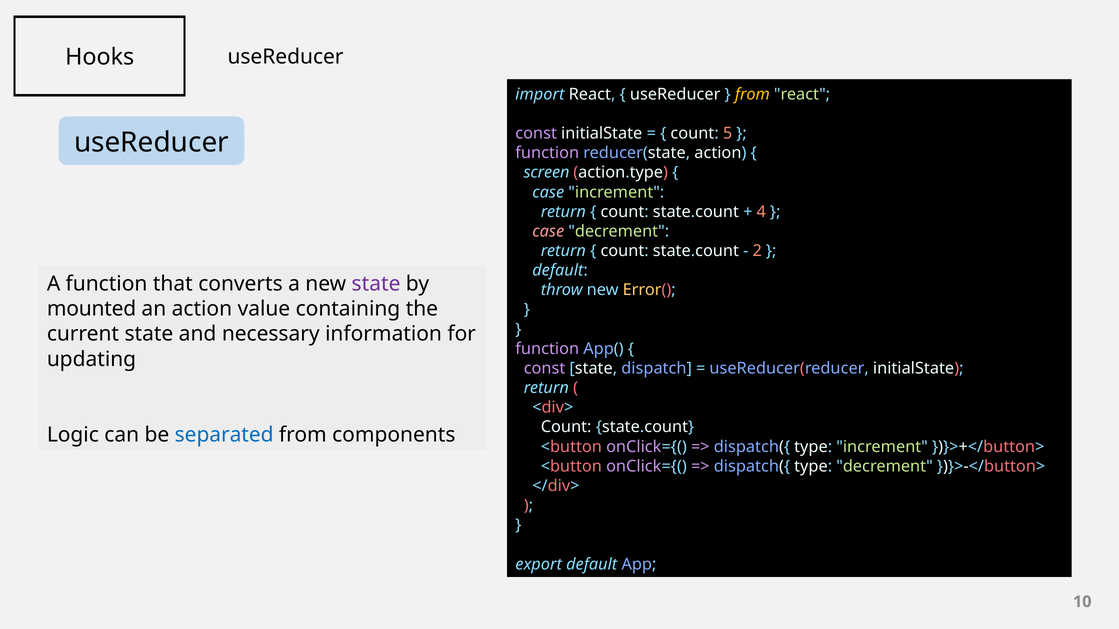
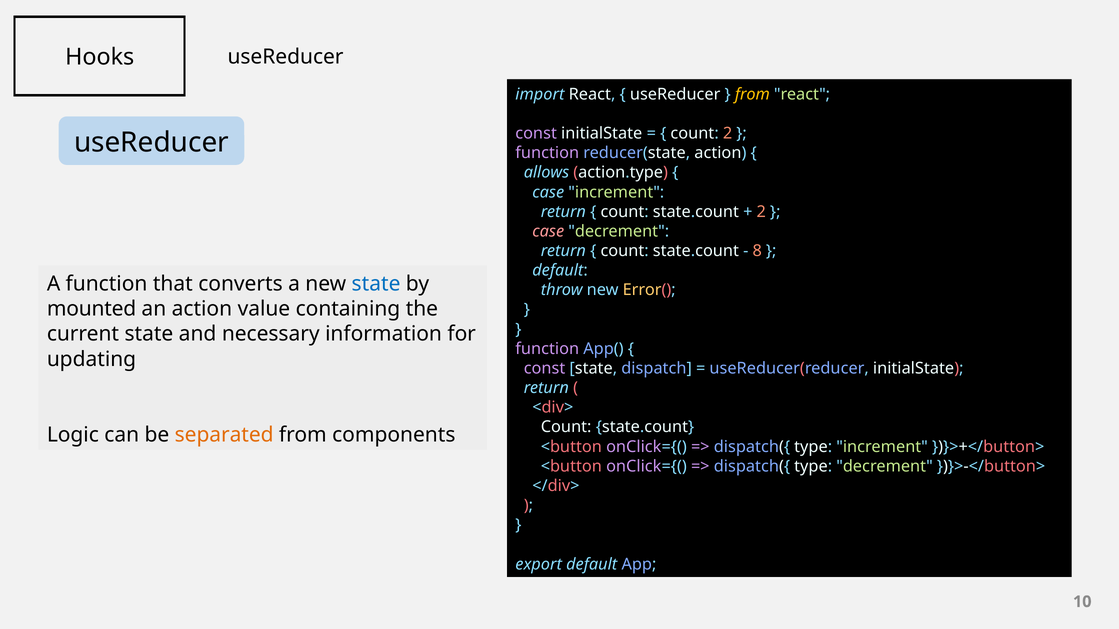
count 5: 5 -> 2 (728, 133)
screen: screen -> allows (546, 173)
4: 4 -> 2 (761, 212)
2: 2 -> 8 (757, 251)
state colour: purple -> blue (376, 284)
separated colour: blue -> orange (224, 435)
